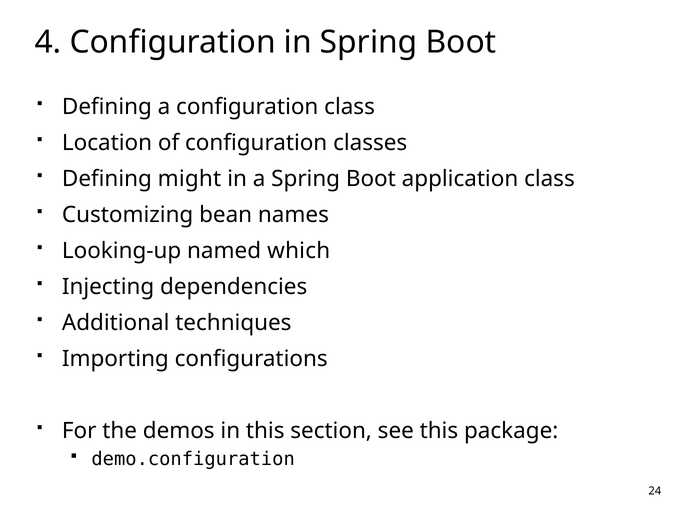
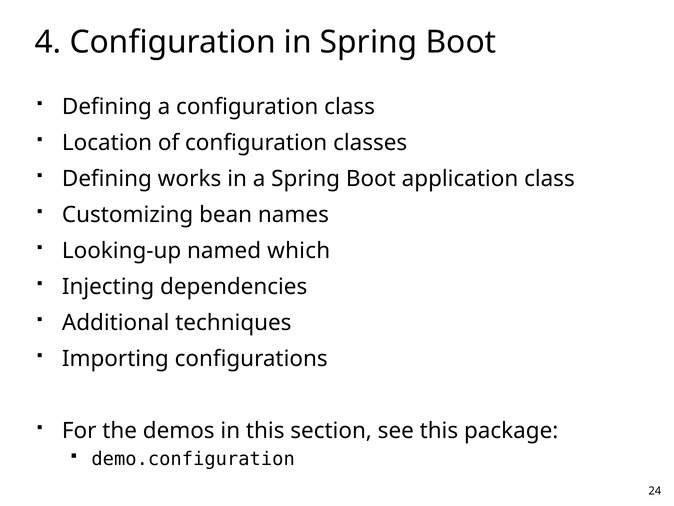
might: might -> works (190, 179)
